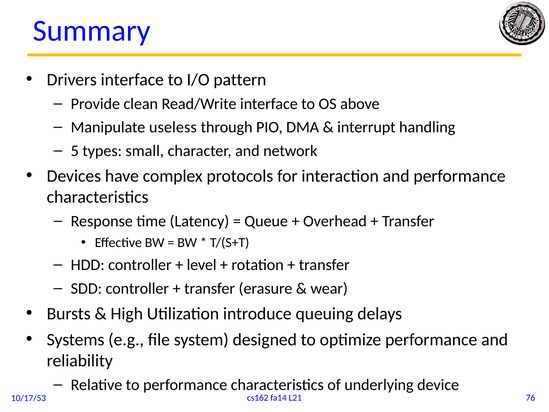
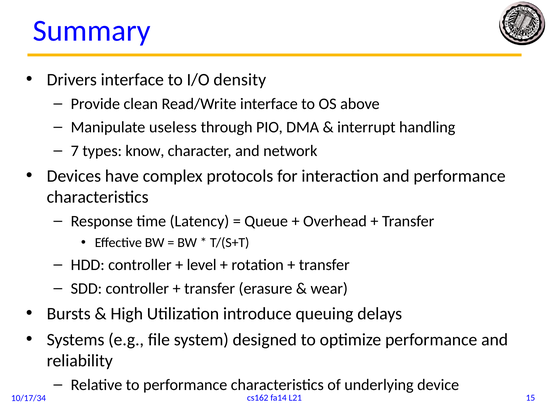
pattern: pattern -> density (240, 80)
5: 5 -> 7 (75, 151)
small: small -> know (145, 151)
76: 76 -> 15 (530, 398)
10/17/53: 10/17/53 -> 10/17/34 (29, 398)
